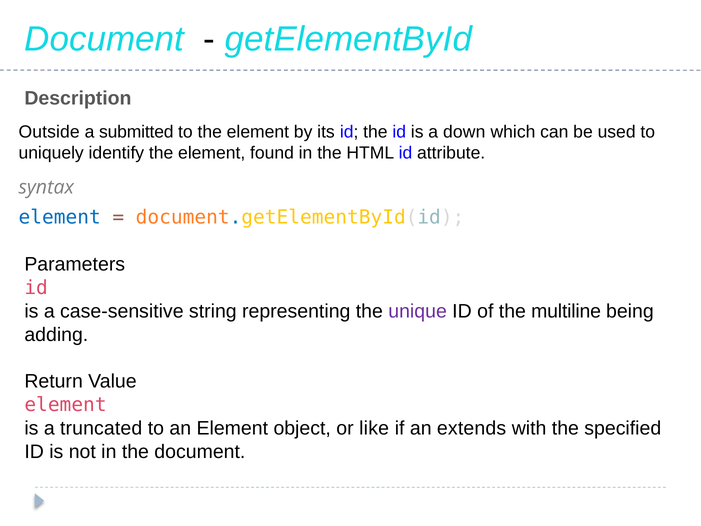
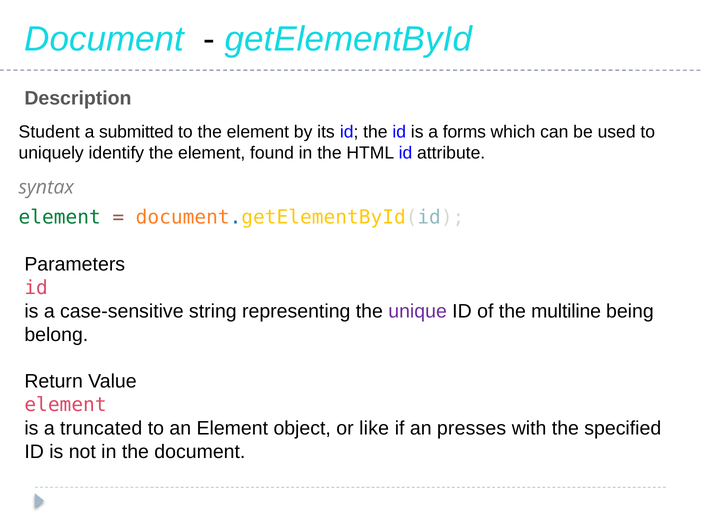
Outside: Outside -> Student (49, 132)
down: down -> forms (464, 132)
element colour: blue -> green (60, 217)
adding: adding -> belong (56, 335)
extends: extends -> presses (472, 428)
